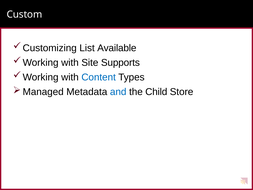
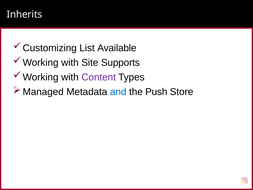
Custom: Custom -> Inherits (25, 14)
Content colour: blue -> purple (99, 77)
Child: Child -> Push (156, 92)
